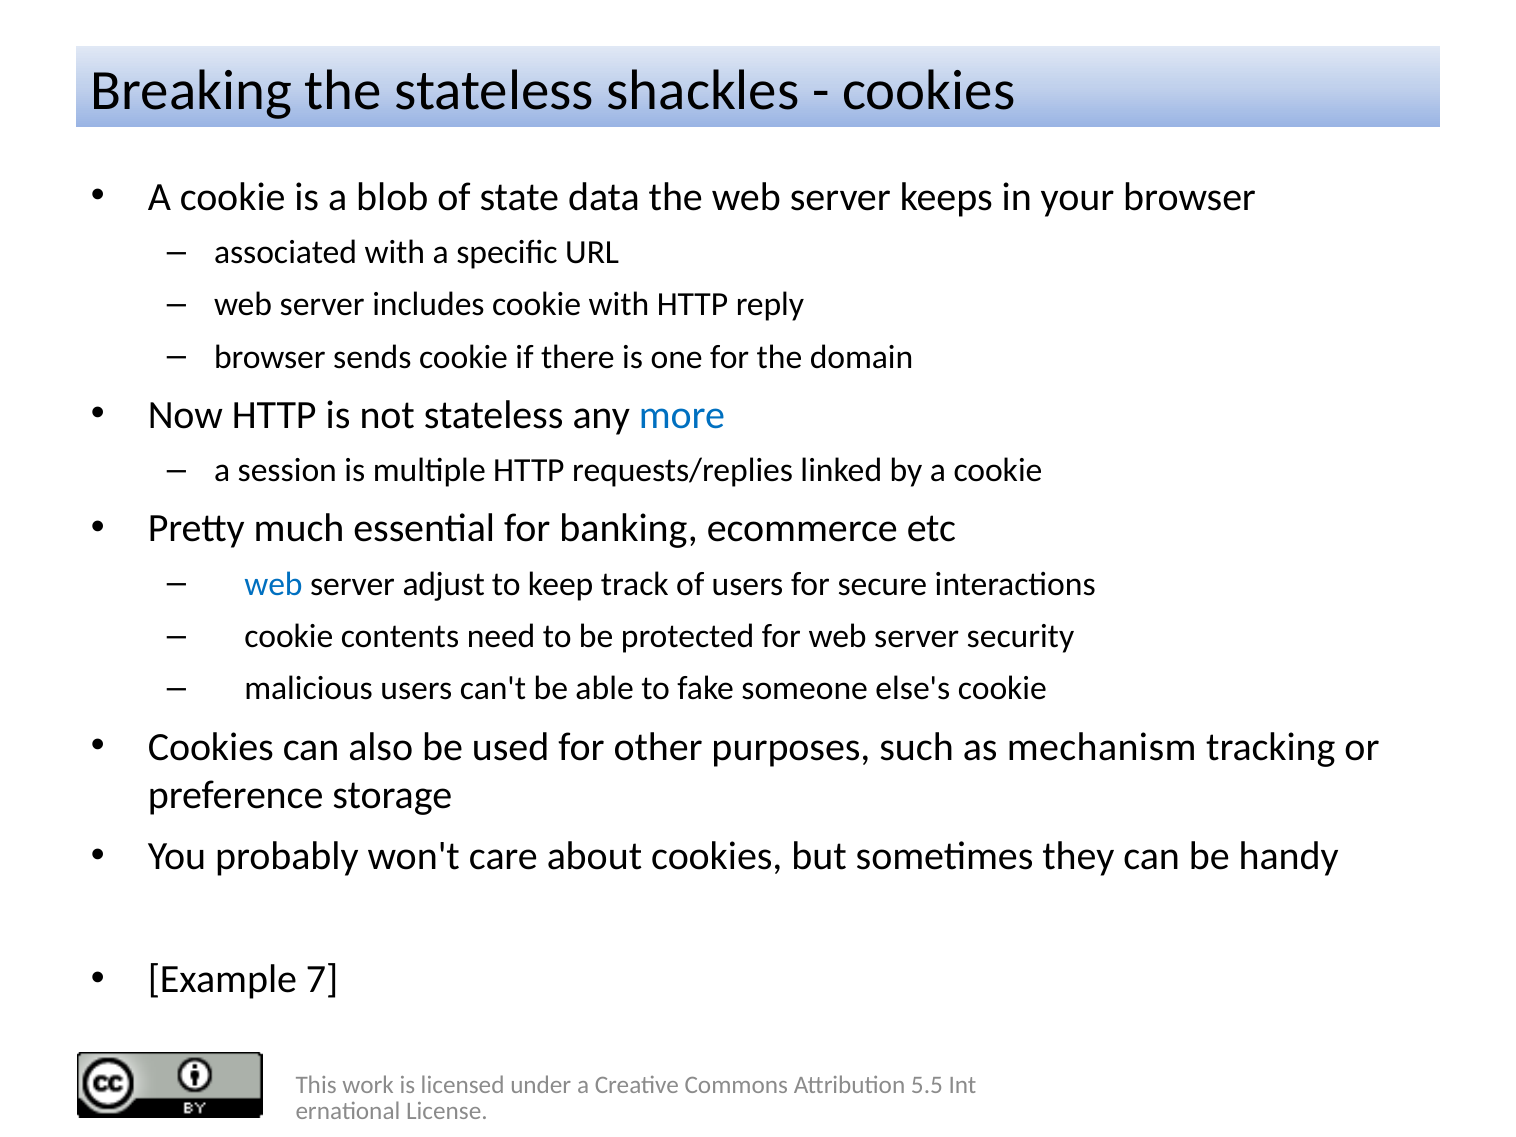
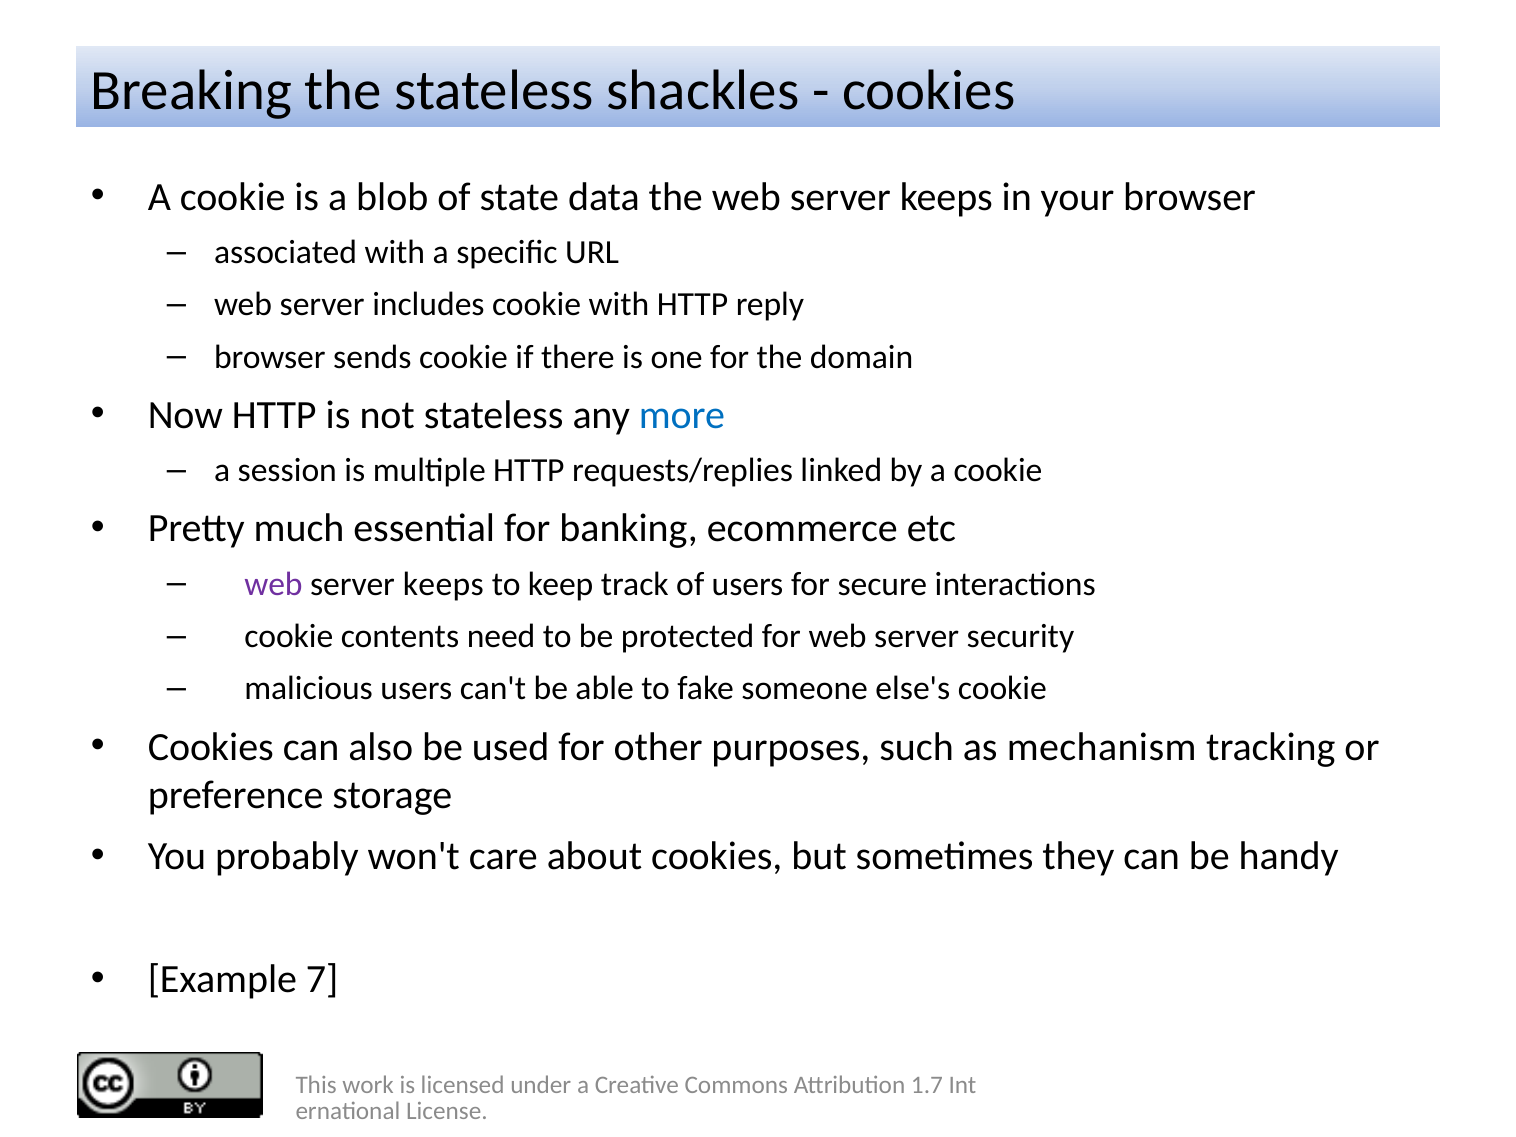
web colour: blue -> purple (274, 584)
adjust: adjust -> keeps (443, 584)
5.5: 5.5 -> 1.7 (927, 1086)
